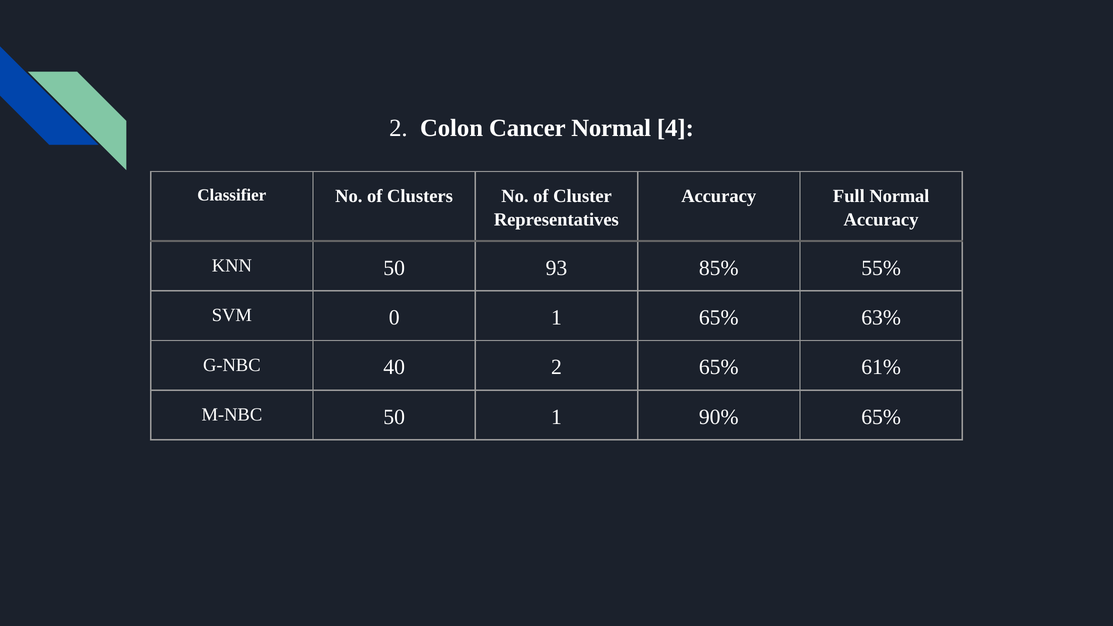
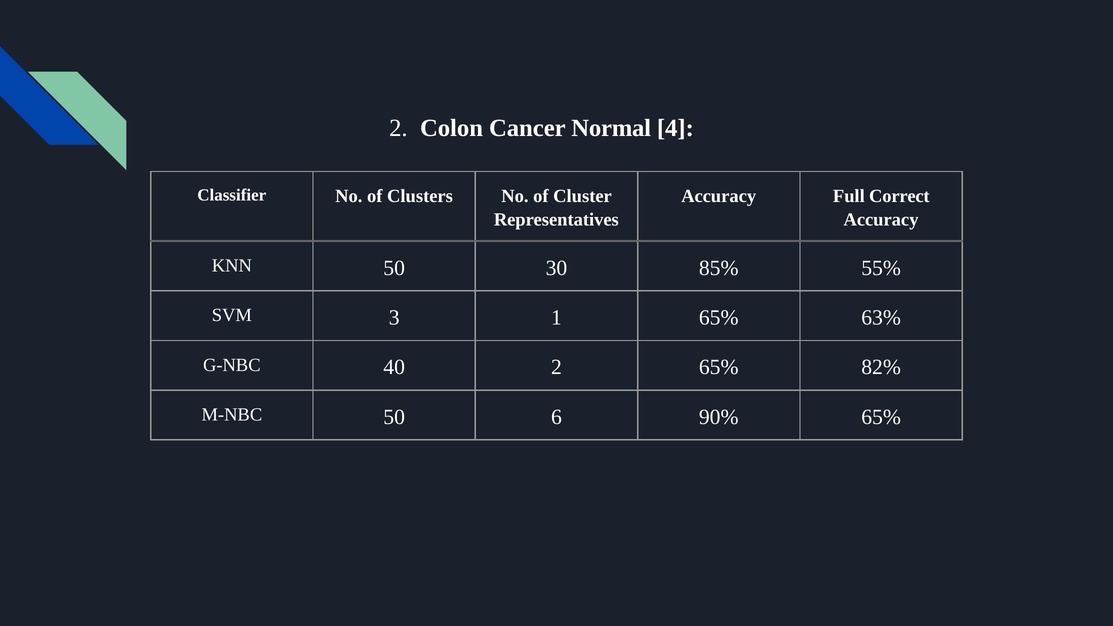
Full Normal: Normal -> Correct (899, 196)
93: 93 -> 30 (556, 268)
0: 0 -> 3 (394, 318)
61%: 61% -> 82% (881, 367)
50 1: 1 -> 6 (557, 417)
